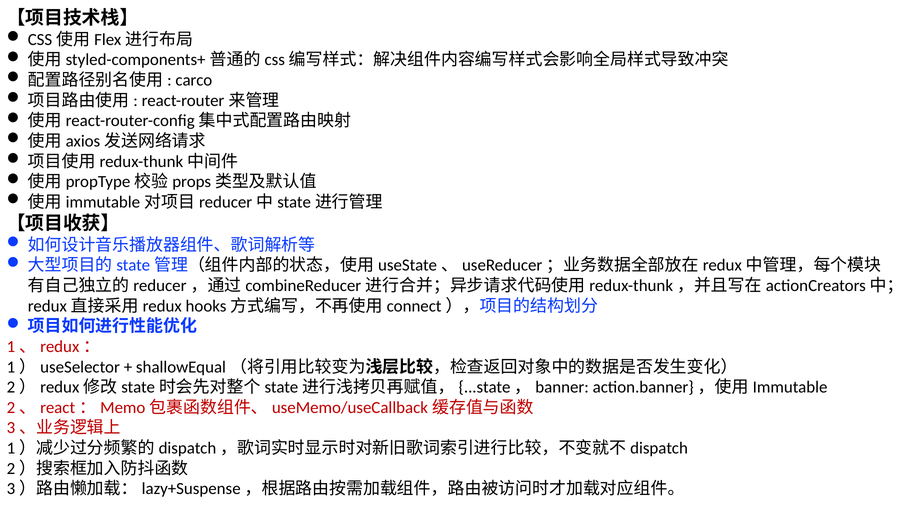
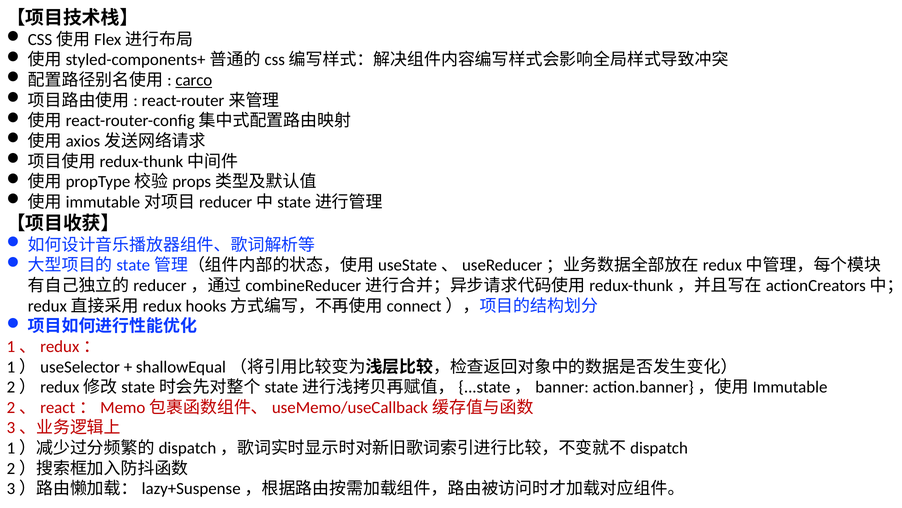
carco underline: none -> present (194, 80)
